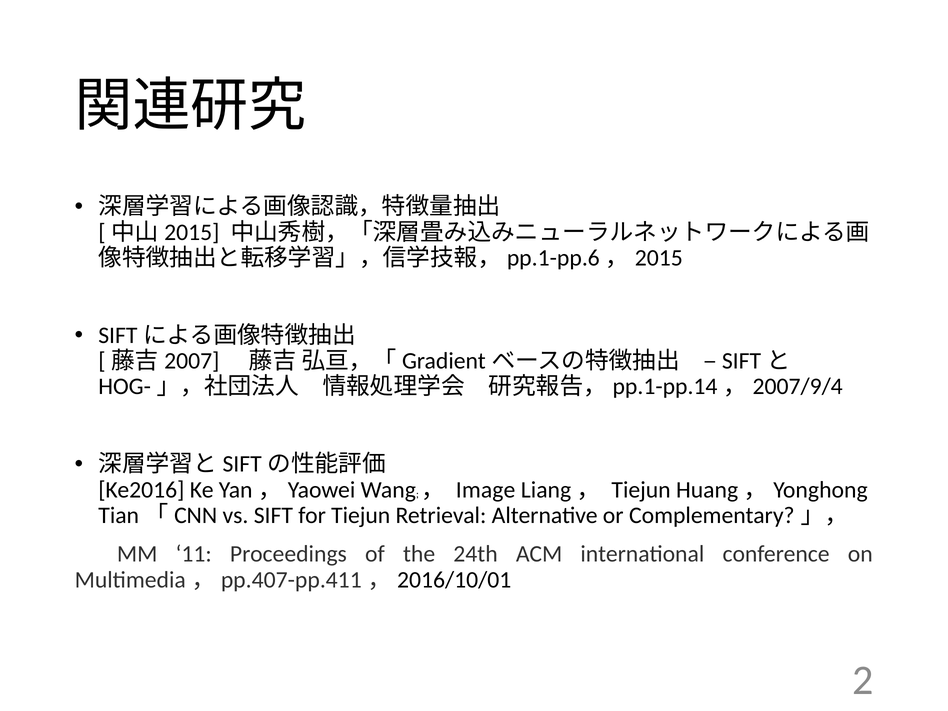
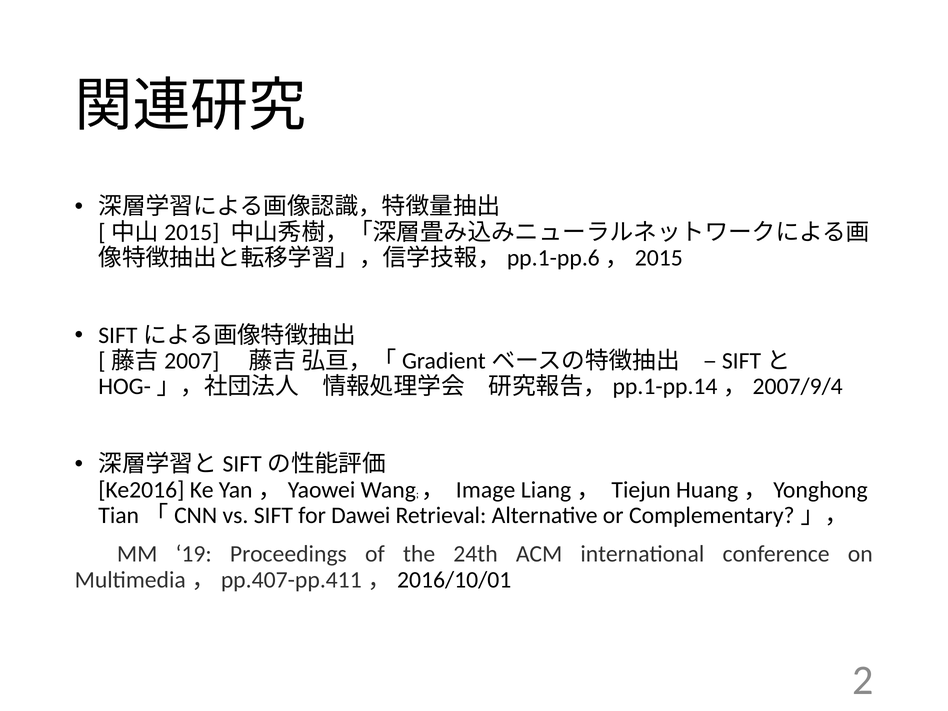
for Tiejun: Tiejun -> Dawei (361, 515)
11: 11 -> 19 (194, 554)
